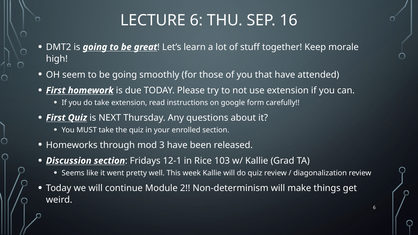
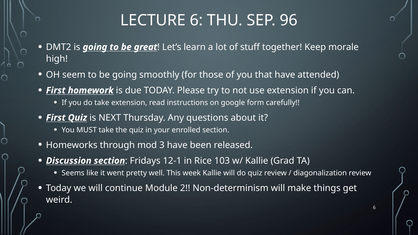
16: 16 -> 96 (289, 20)
